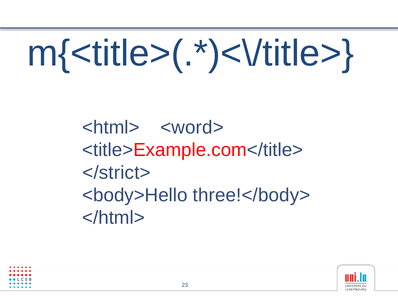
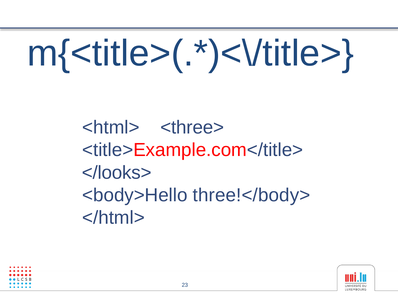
<word>: <word> -> <three> (192, 127)
</strict>: </strict> -> </looks> (117, 172)
